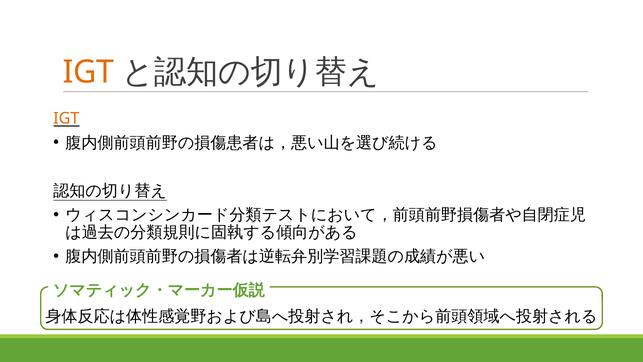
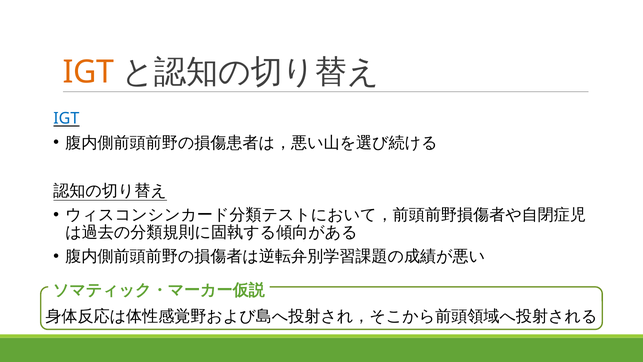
IGT colour: orange -> blue (66, 119)
